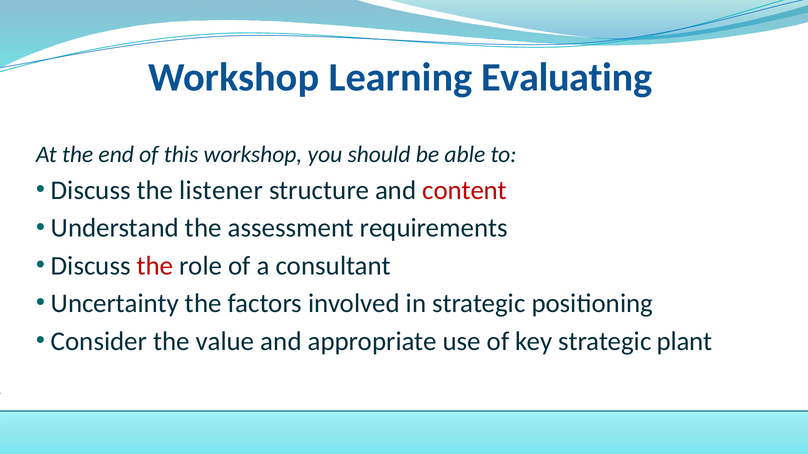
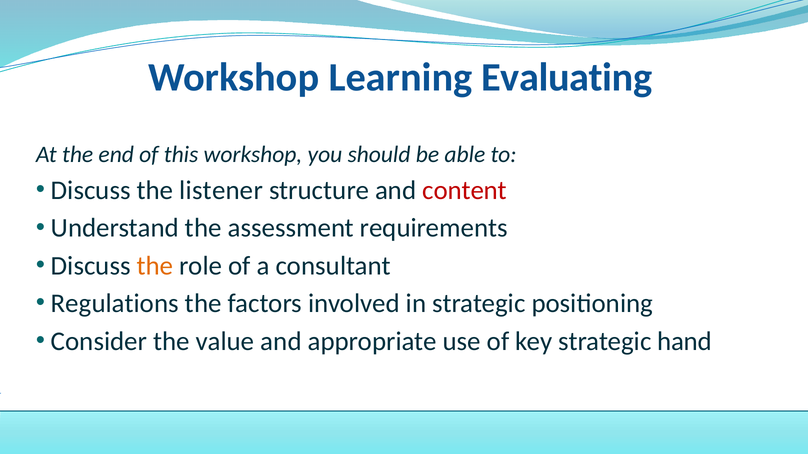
the colour: red -> orange (155, 266)
Uncertainty: Uncertainty -> Regulations (115, 304)
plant: plant -> hand (685, 342)
